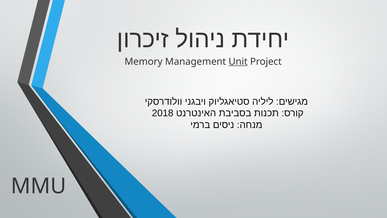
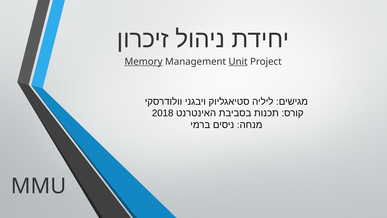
Memory underline: none -> present (144, 62)
